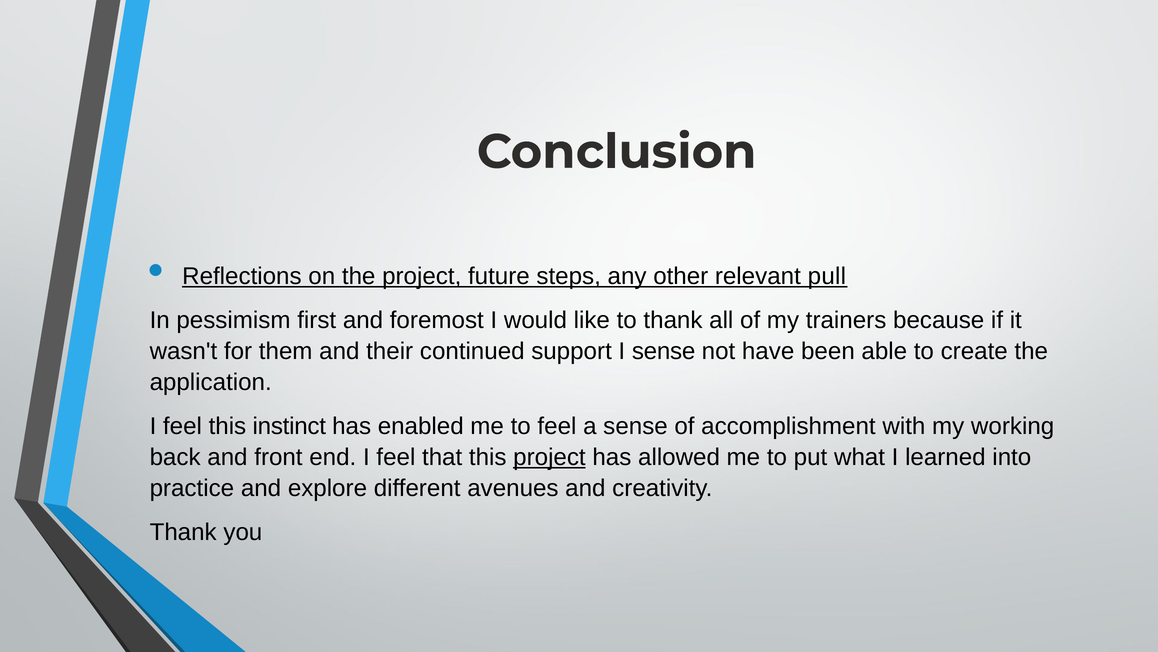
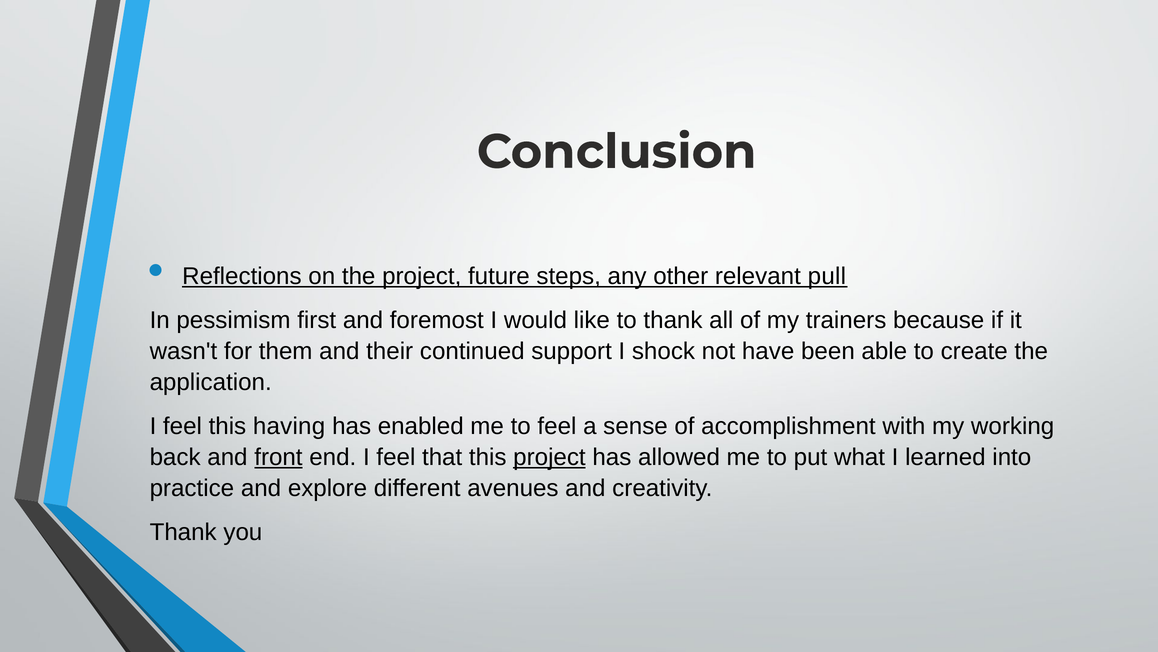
I sense: sense -> shock (663, 351)
instinct: instinct -> having (289, 426)
front underline: none -> present (278, 457)
